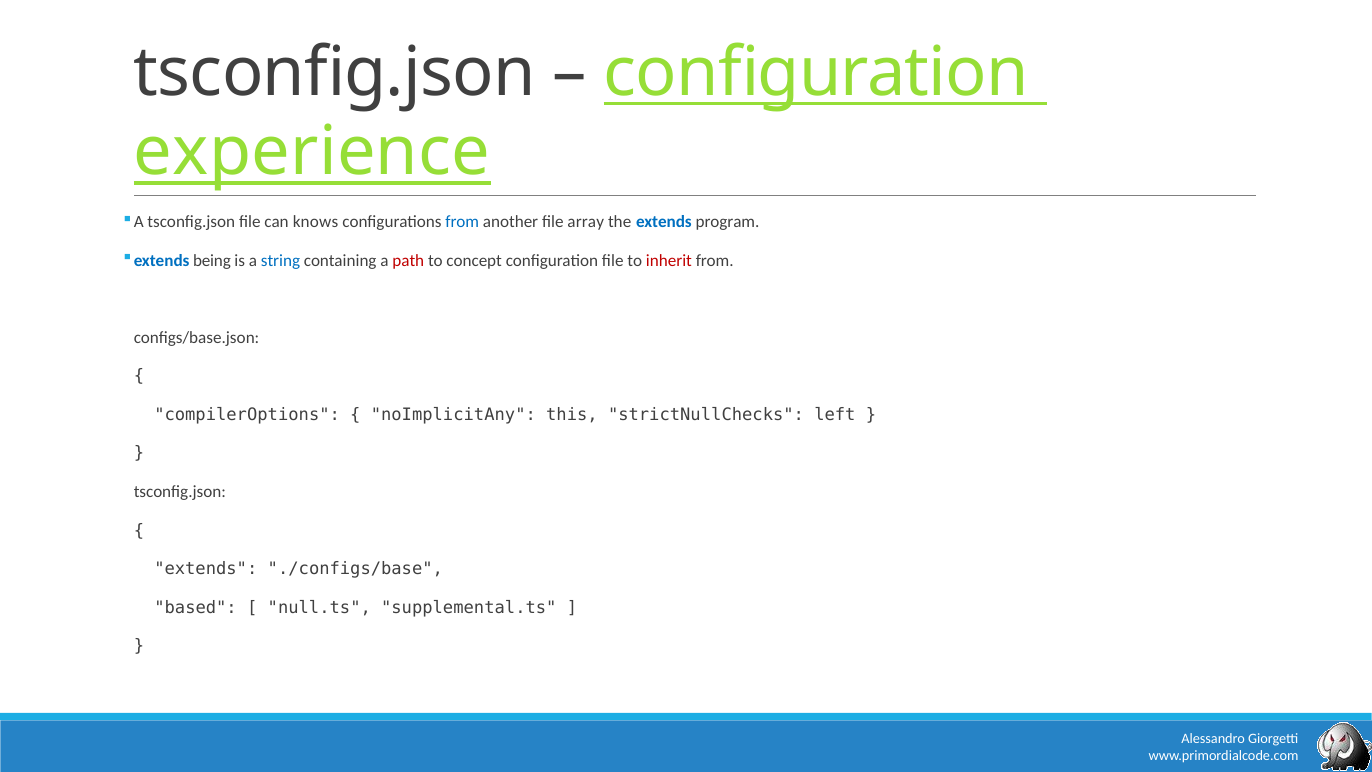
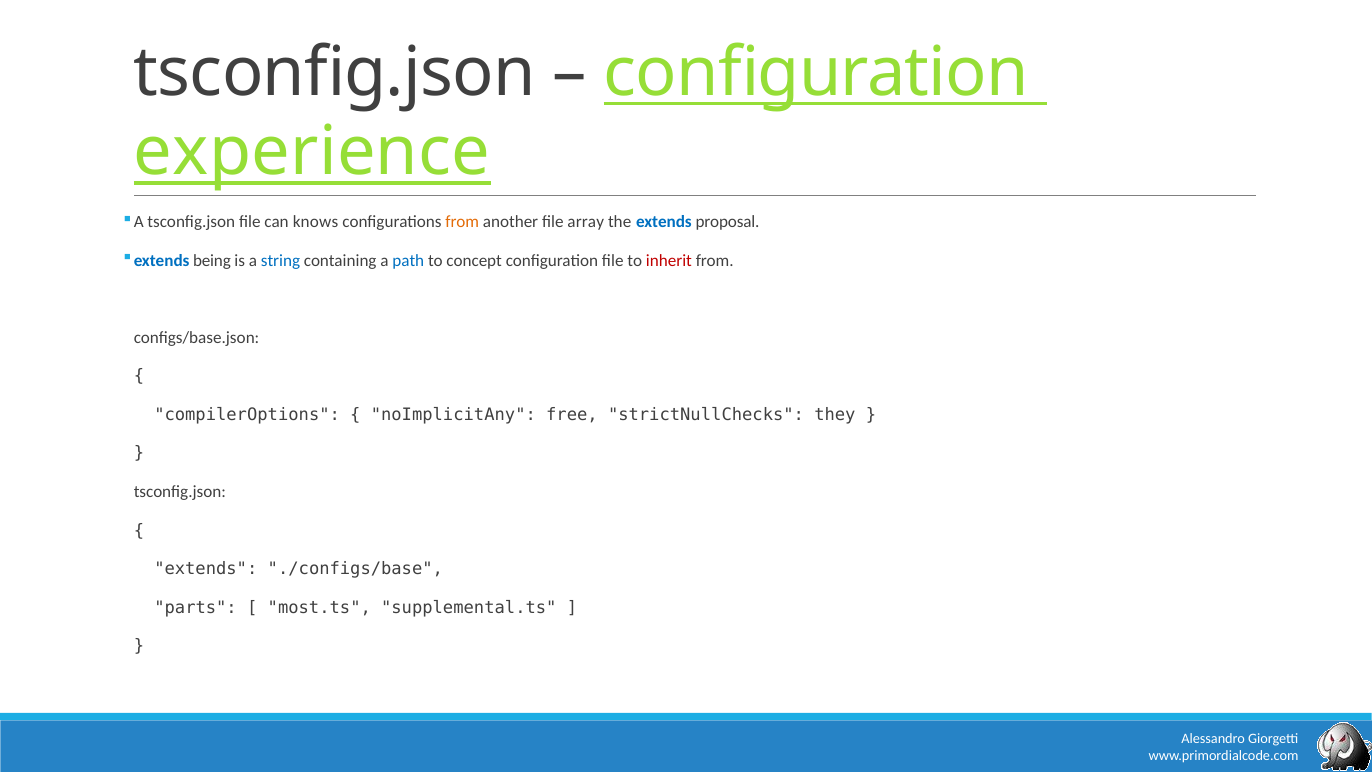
from colour: blue -> orange (462, 222)
program: program -> proposal (728, 222)
path colour: red -> blue (408, 261)
this: this -> free (572, 415)
left: left -> they (835, 415)
based: based -> parts (196, 607)
null.ts: null.ts -> most.ts (319, 607)
